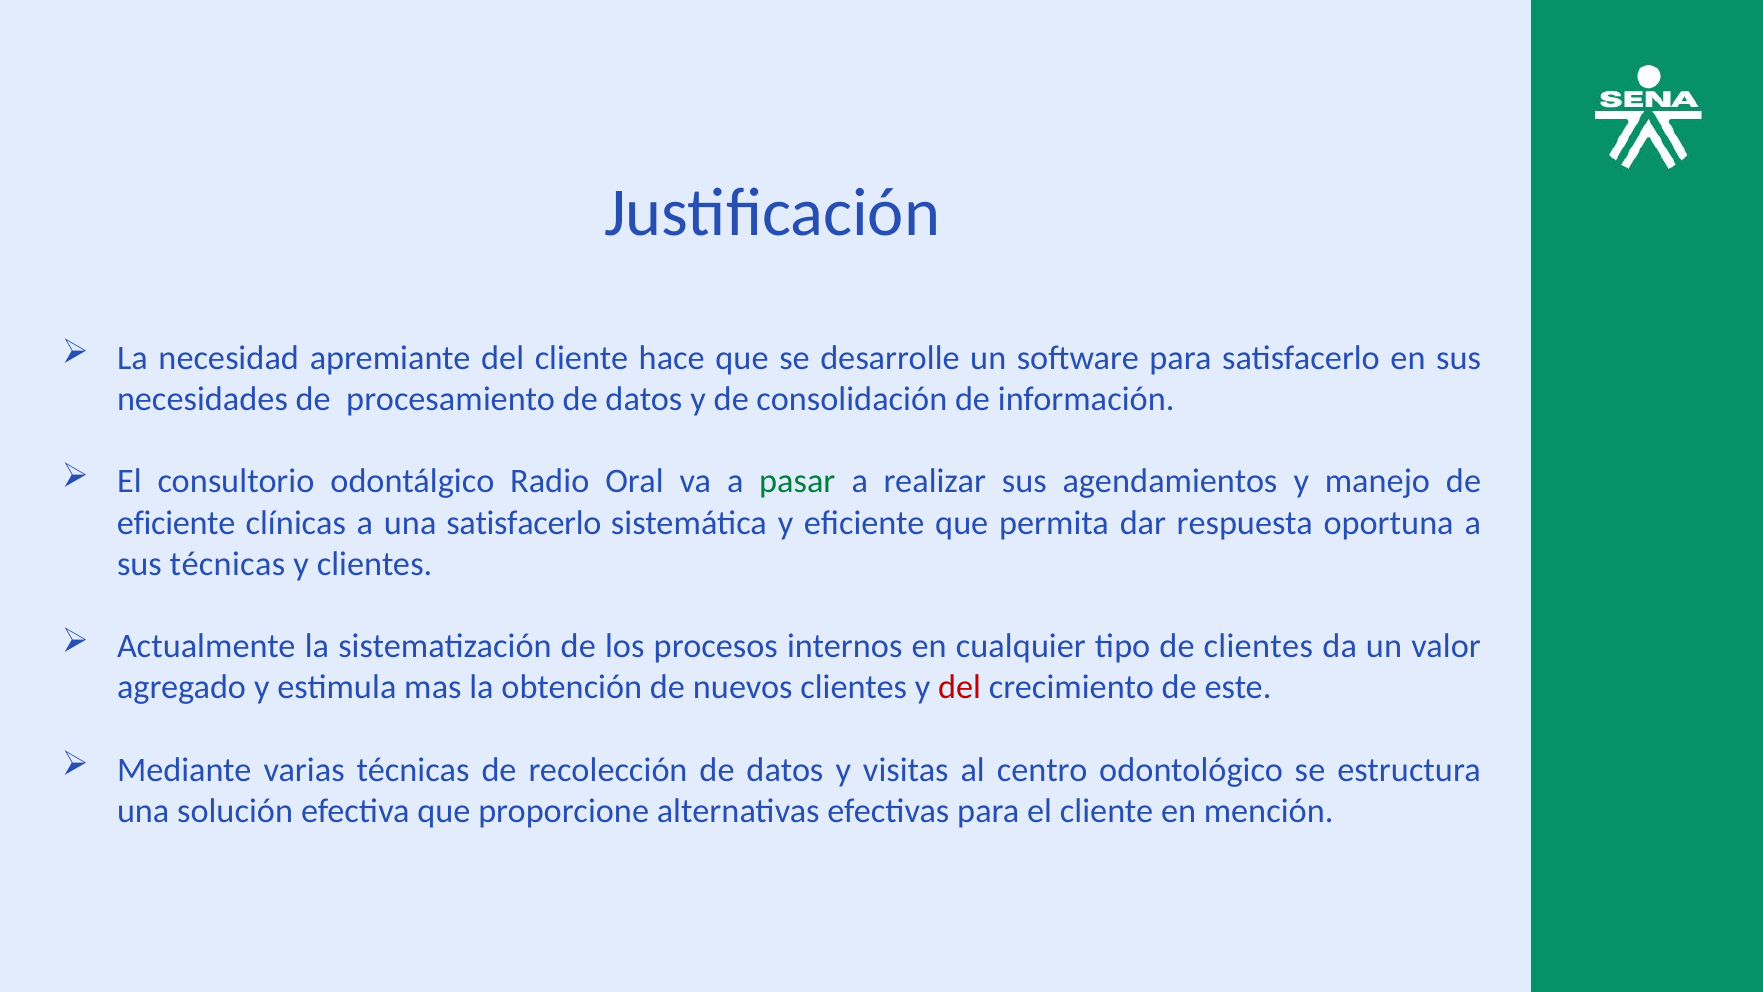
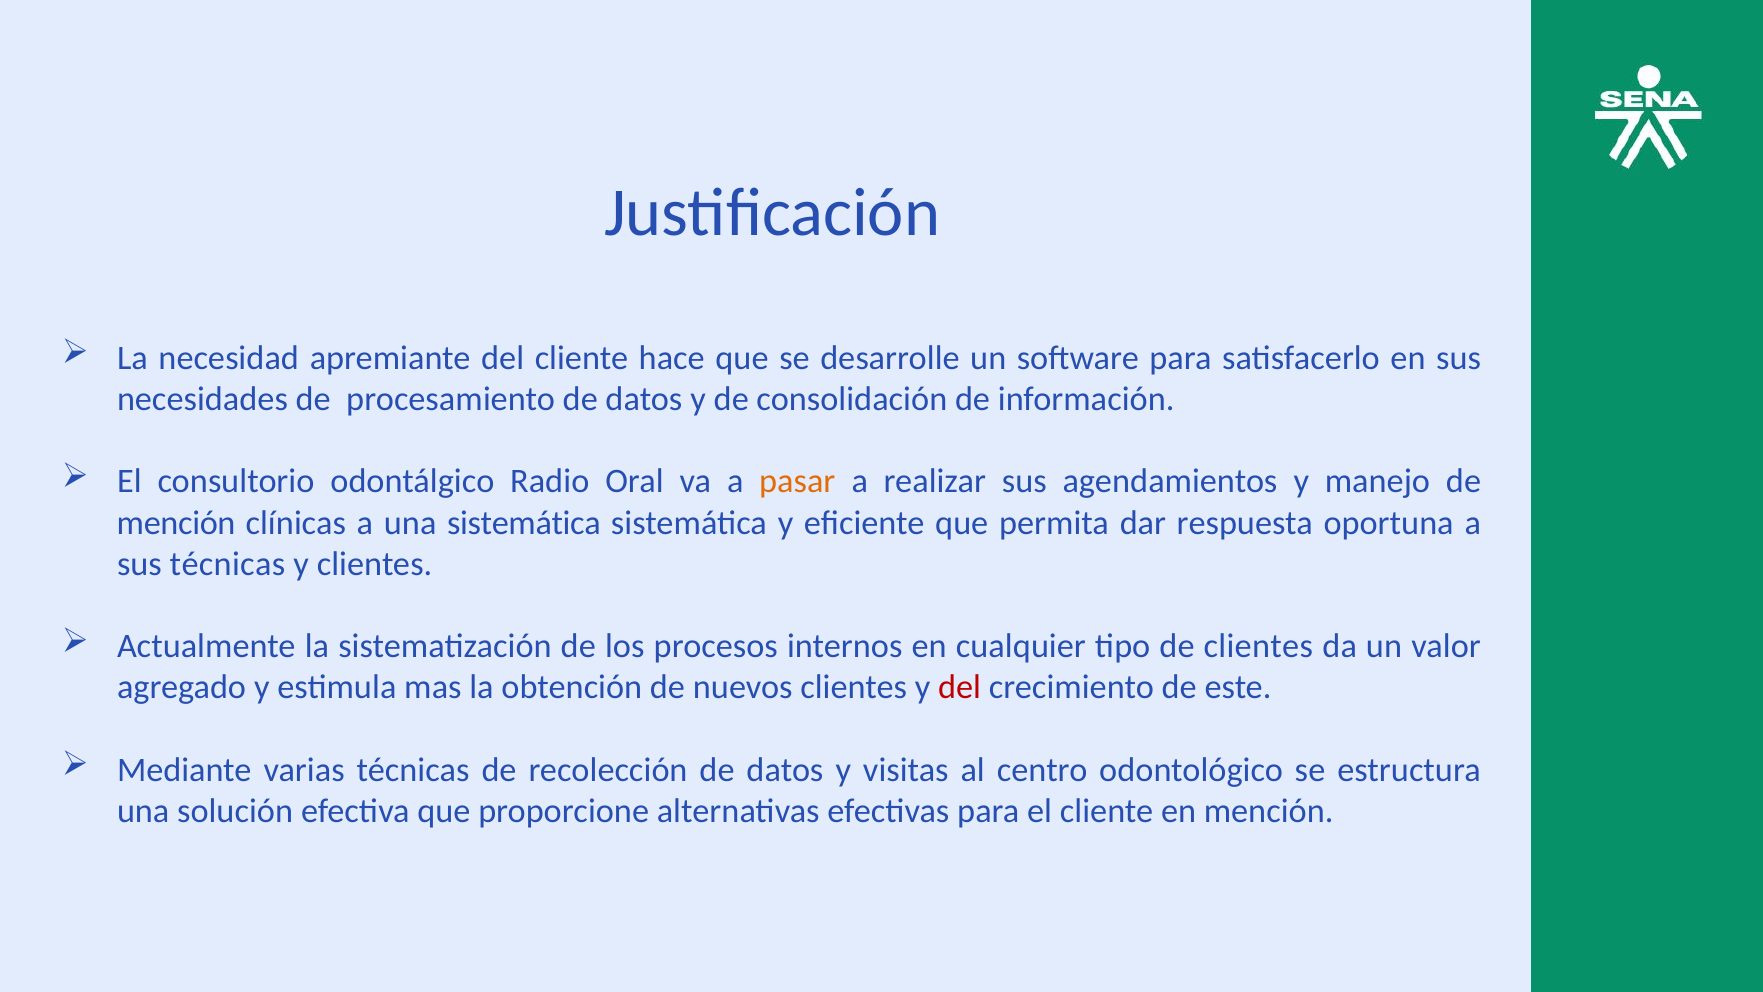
pasar colour: green -> orange (797, 481)
eficiente: eficiente -> mención (176, 523)
una satisfacerlo: satisfacerlo -> sistemática (524, 523)
